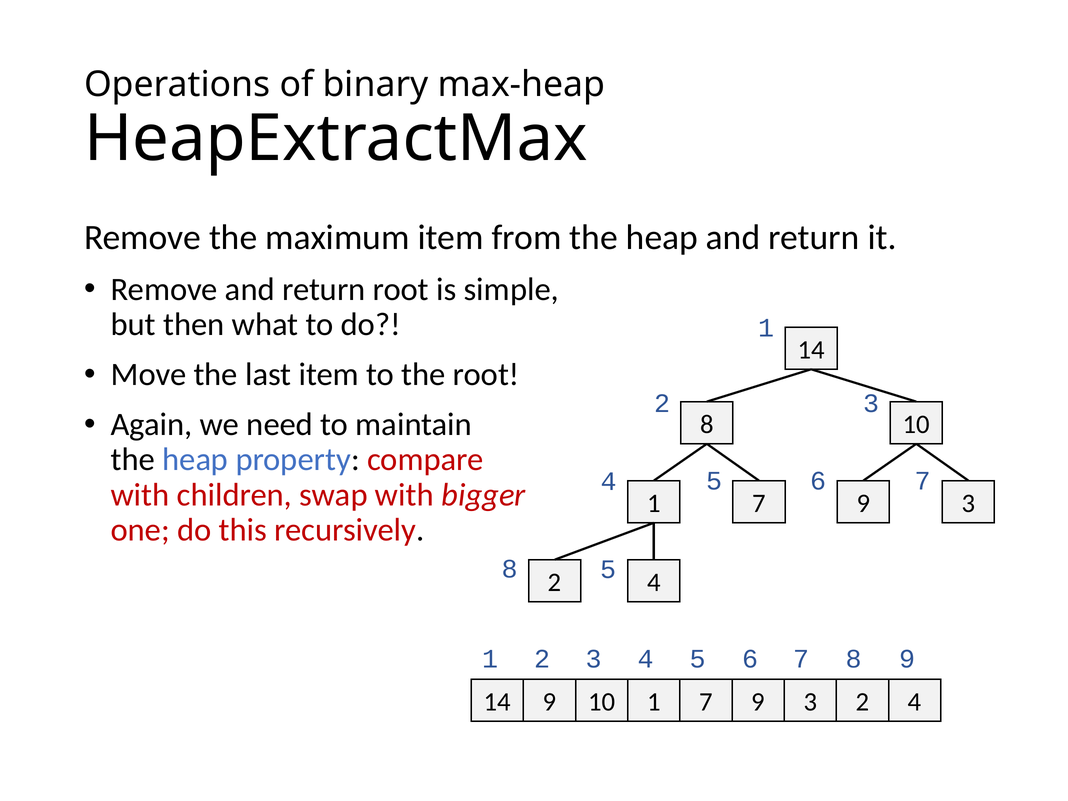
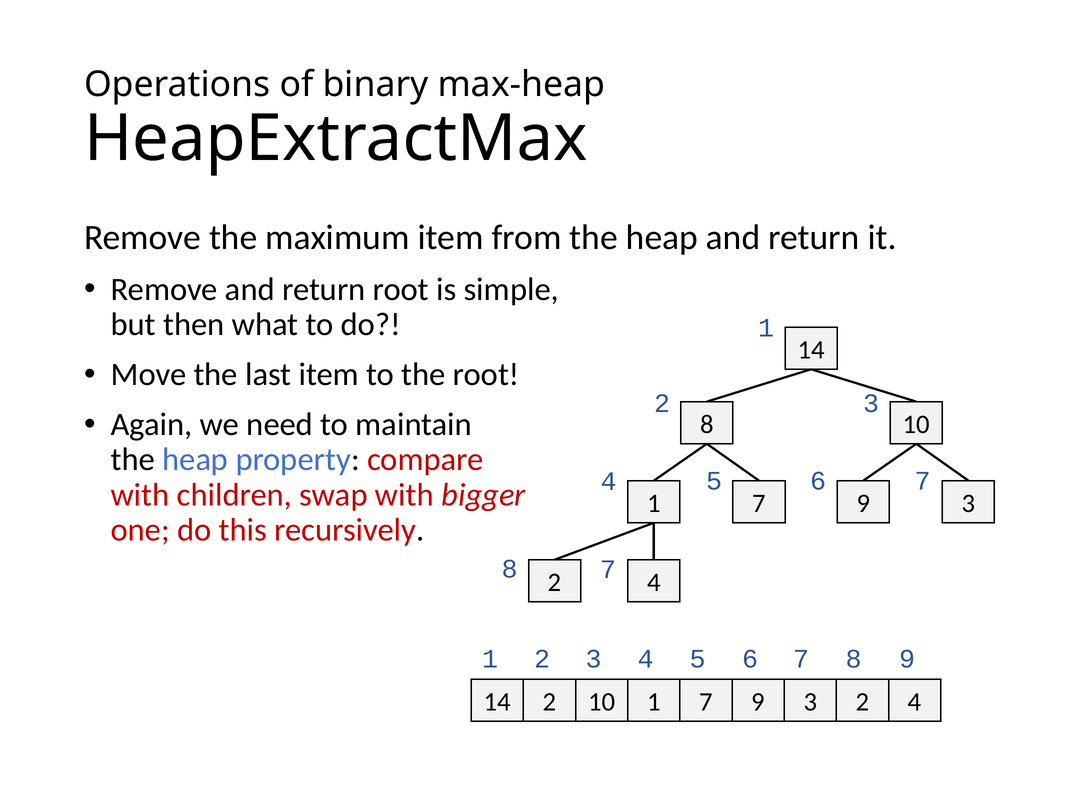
8 5: 5 -> 7 (608, 569)
14 9: 9 -> 2 (550, 702)
